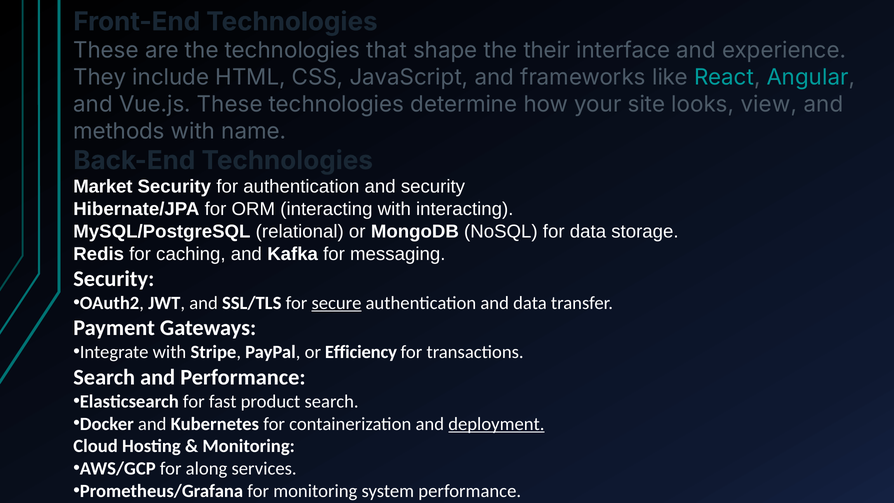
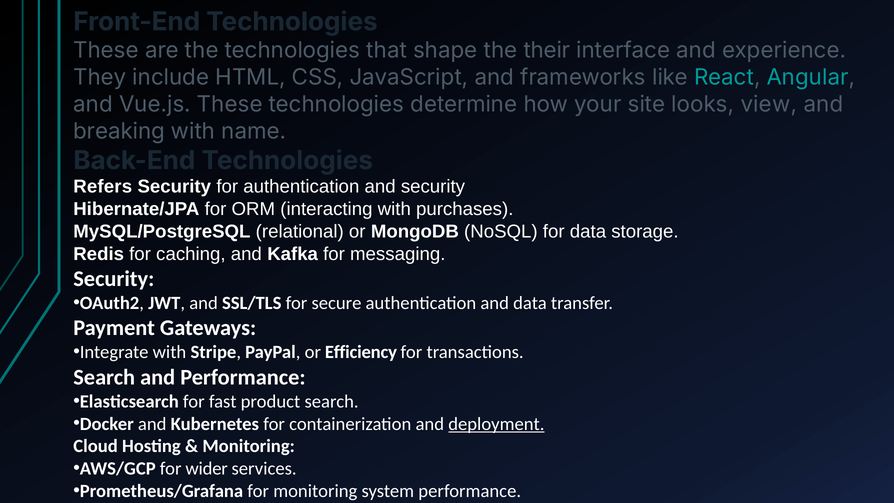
methods: methods -> breaking (119, 131)
Market: Market -> Refers (103, 187)
with interacting: interacting -> purchases (465, 209)
secure underline: present -> none (337, 303)
along: along -> wider (207, 469)
